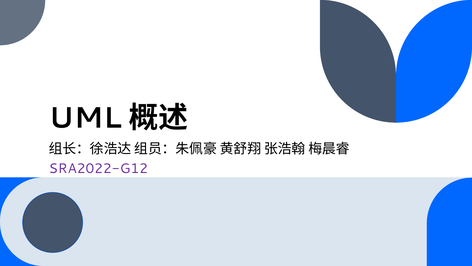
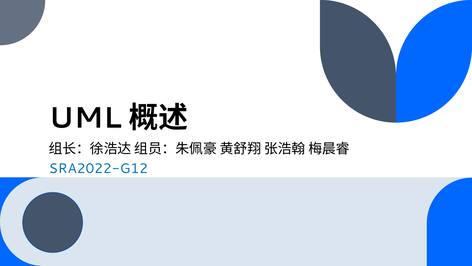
SRA2022-G12 colour: purple -> blue (98, 168)
